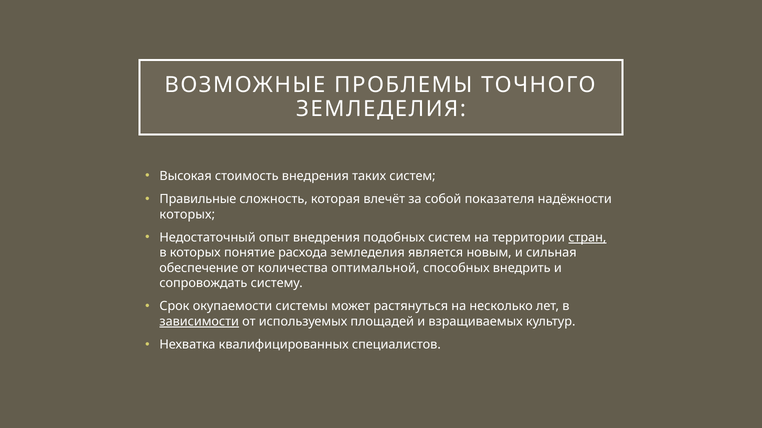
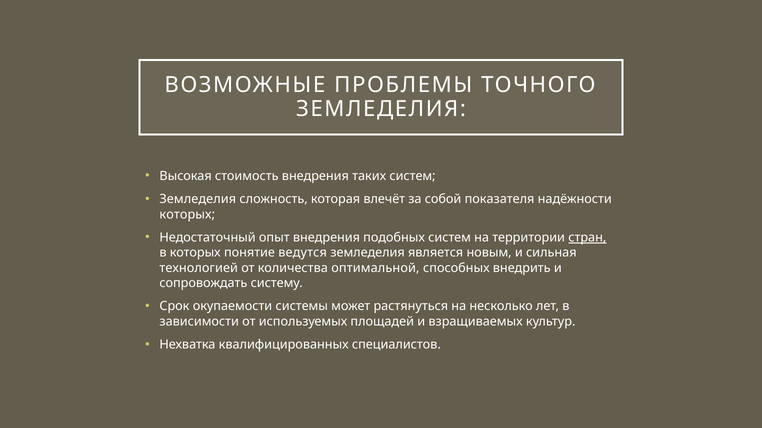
Правильные: Правильные -> Земледелия (198, 199)
расхода: расхода -> ведутся (303, 253)
обеспечение: обеспечение -> технологией (199, 268)
зависимости underline: present -> none (199, 322)
